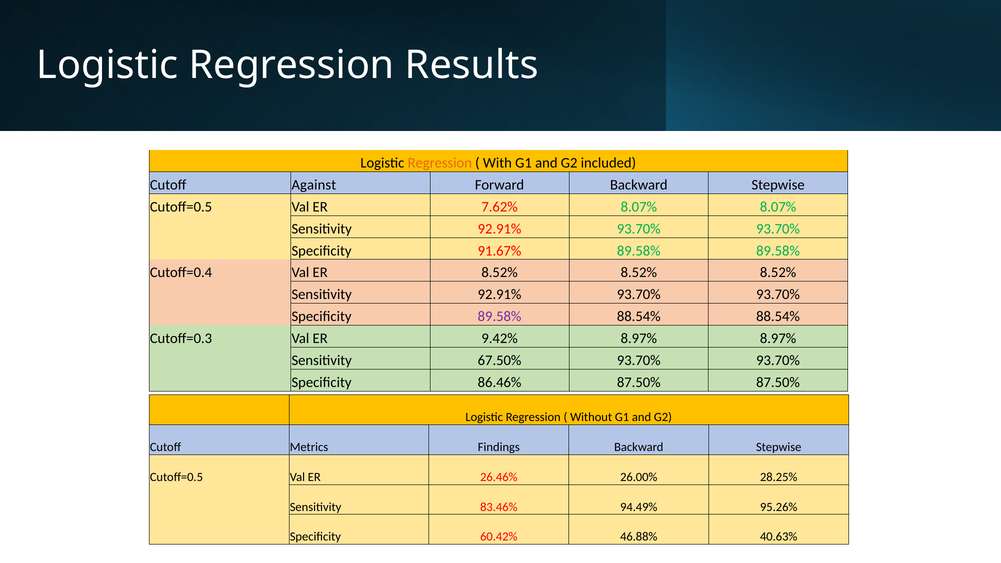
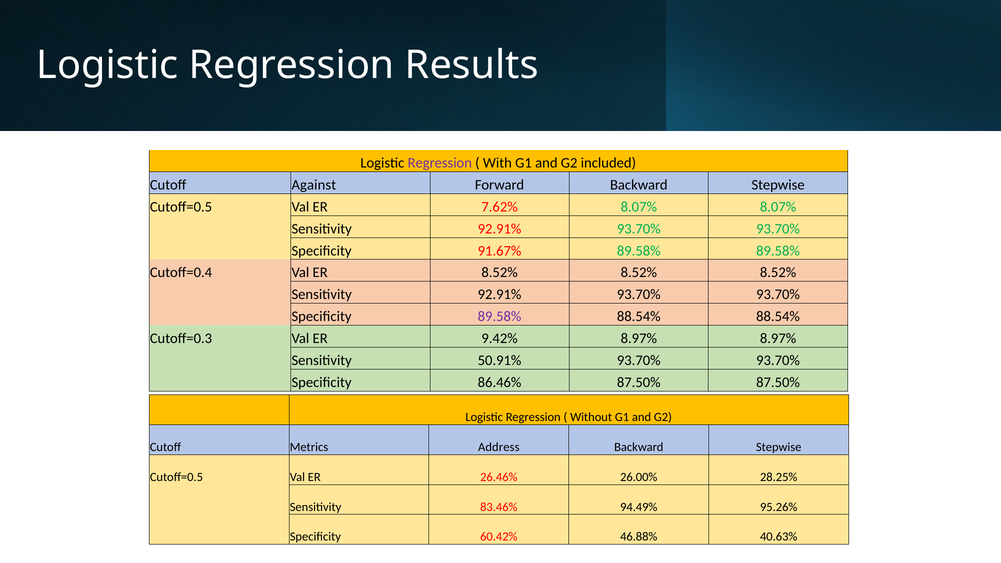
Regression colour: orange -> purple (440, 163)
67.50%: 67.50% -> 50.91% (500, 360)
Findings: Findings -> Address (499, 447)
